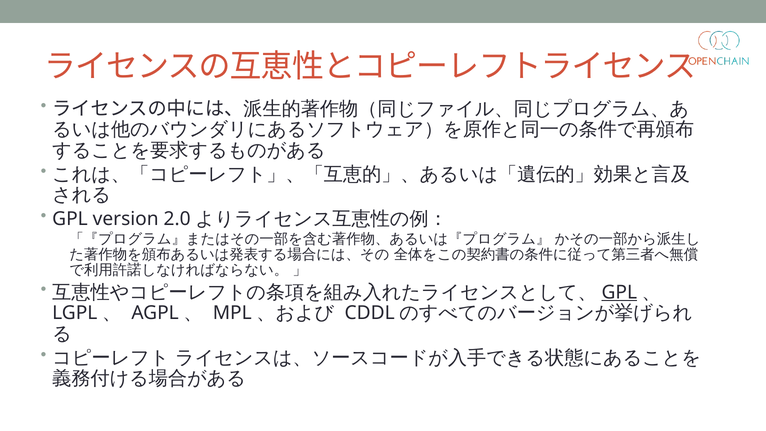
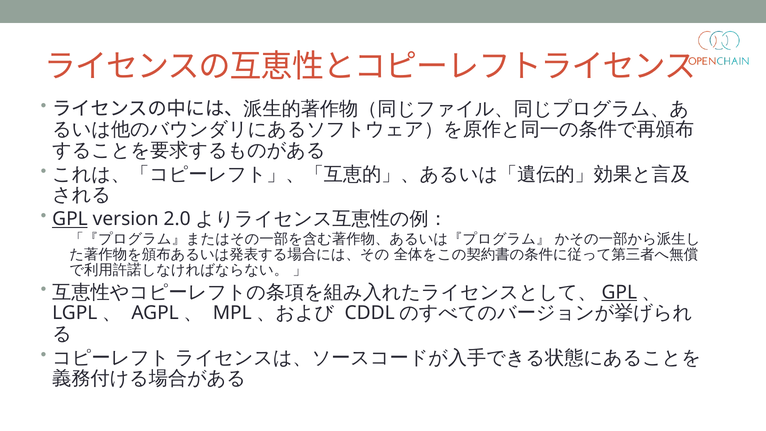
GPL underline: none -> present (70, 219)
